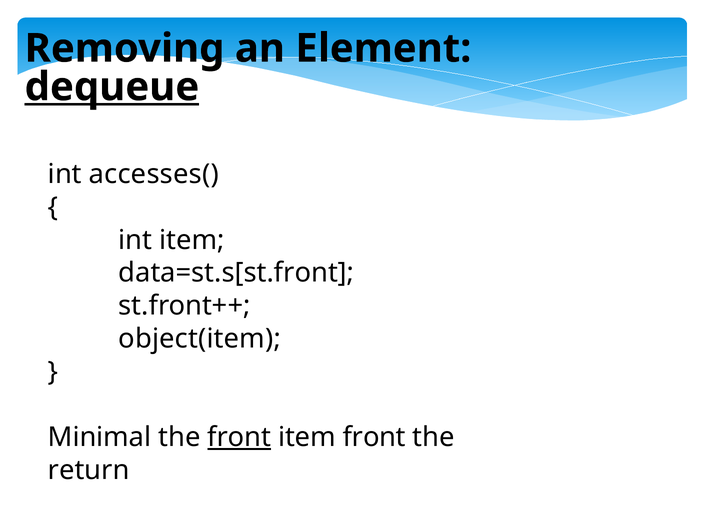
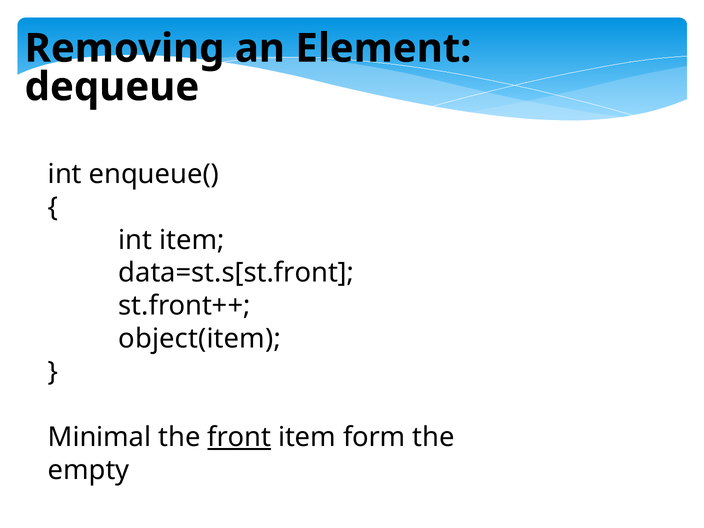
dequeue underline: present -> none (112, 87)
accesses(: accesses( -> enqueue( (154, 174)
item front: front -> form (374, 437)
return: return -> empty (89, 470)
